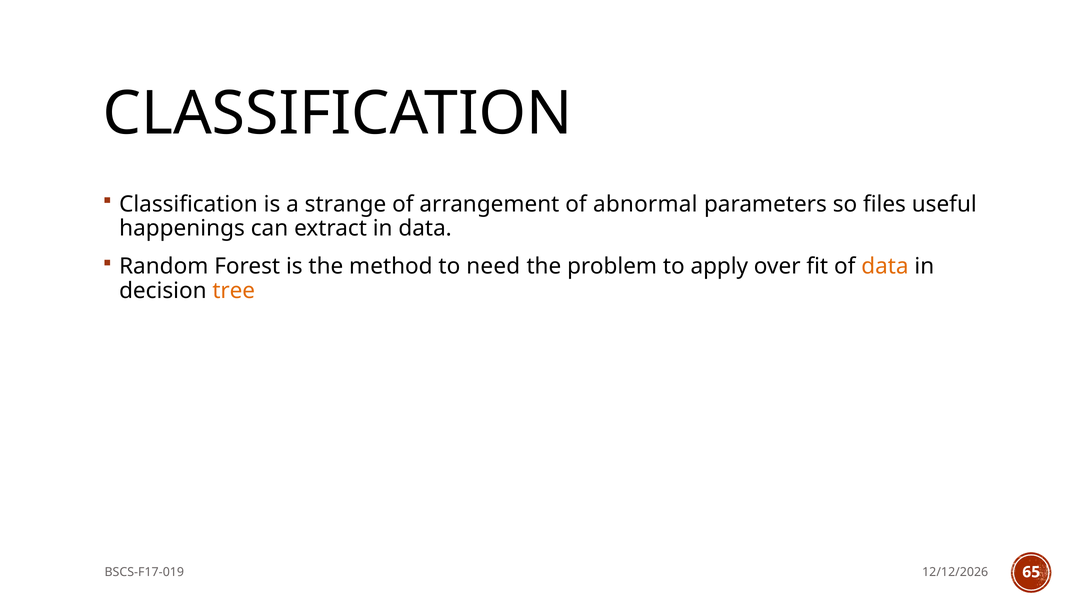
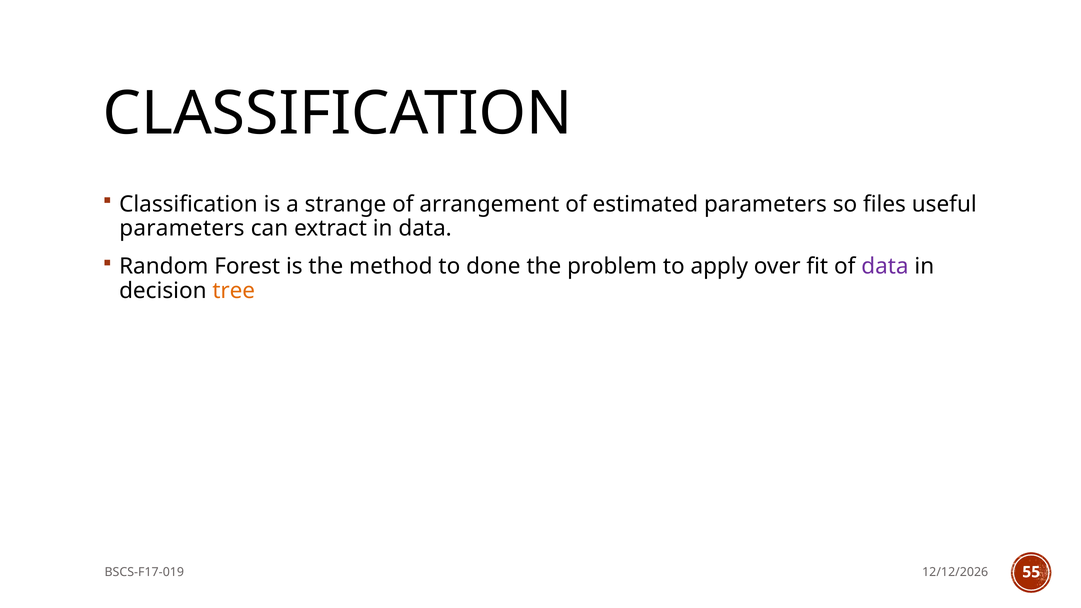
abnormal: abnormal -> estimated (645, 204)
happenings: happenings -> parameters (182, 229)
need: need -> done (493, 266)
data colour: orange -> purple (885, 266)
65: 65 -> 55 (1031, 572)
